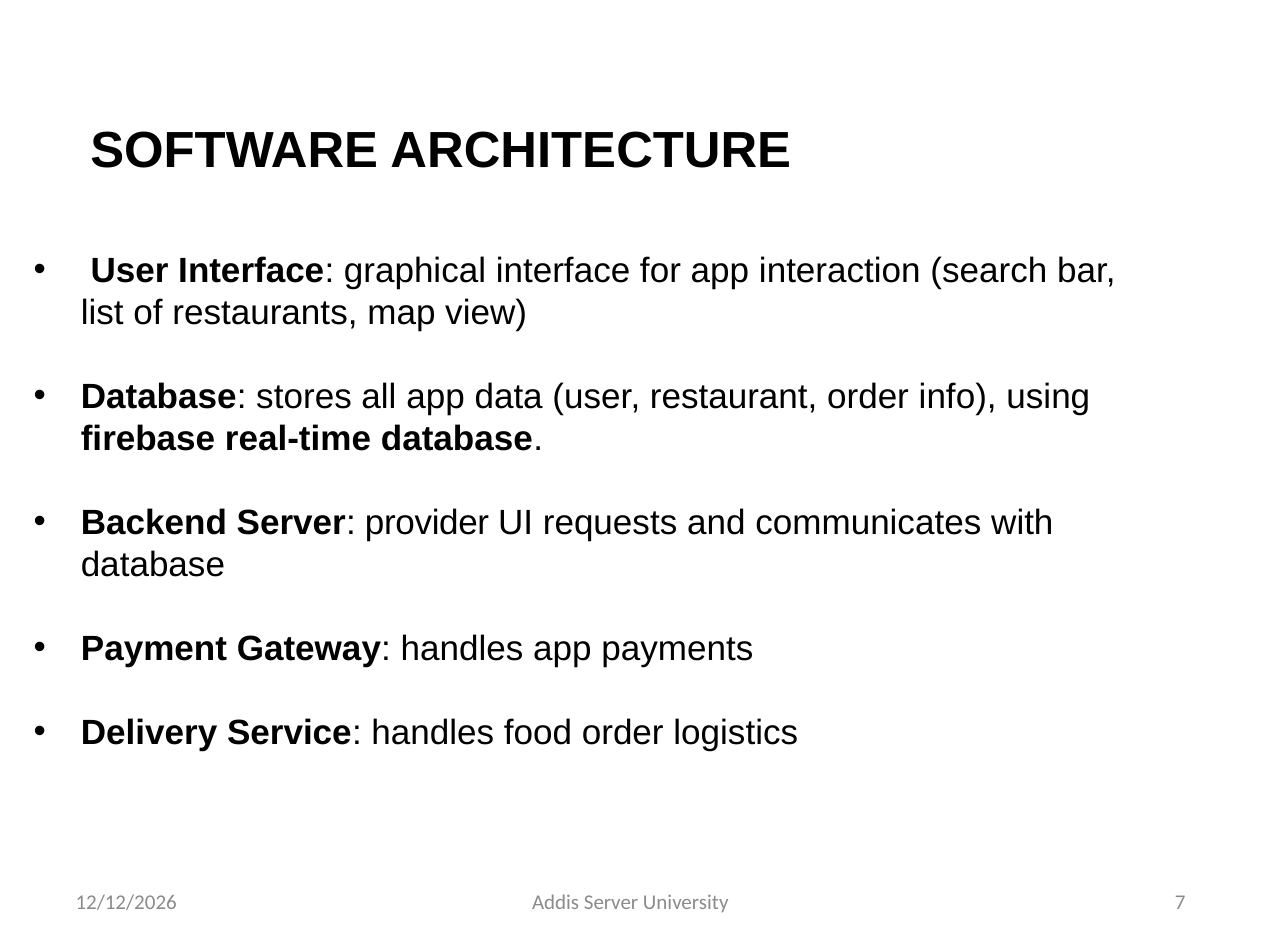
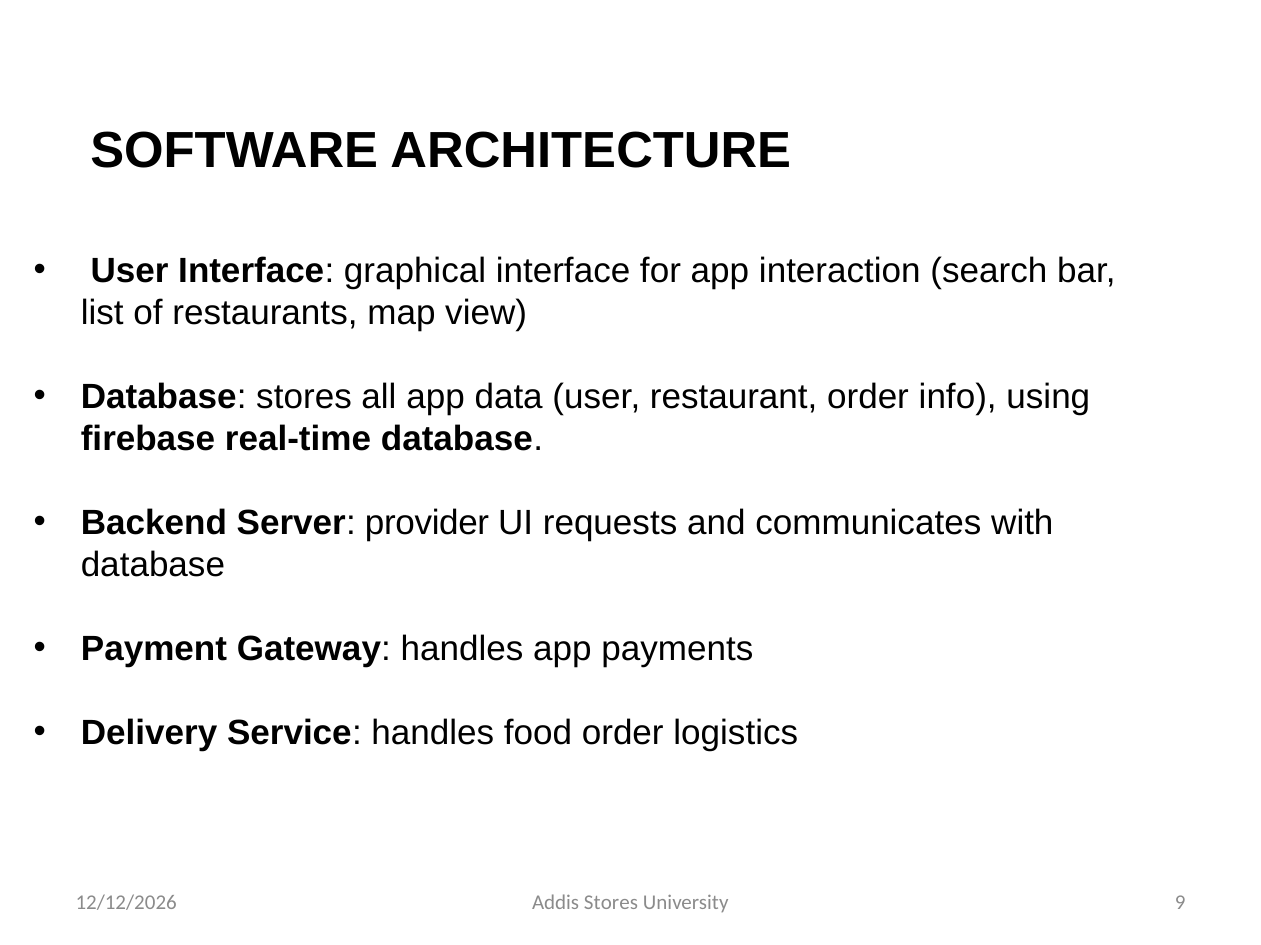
Addis Server: Server -> Stores (611, 903)
7: 7 -> 9 (1180, 903)
